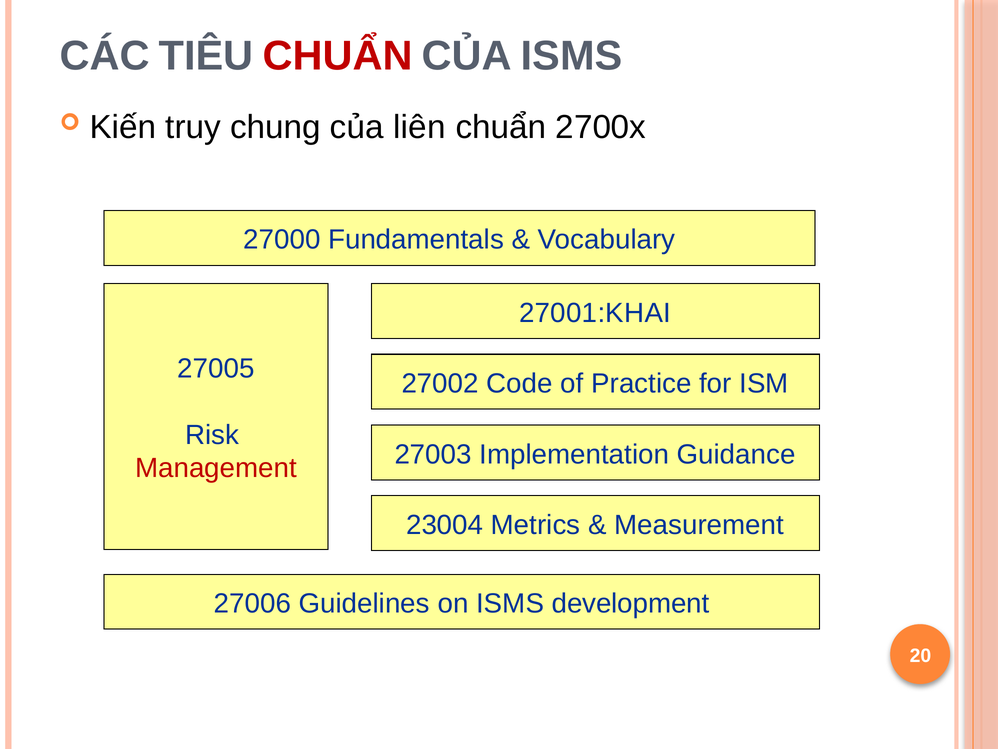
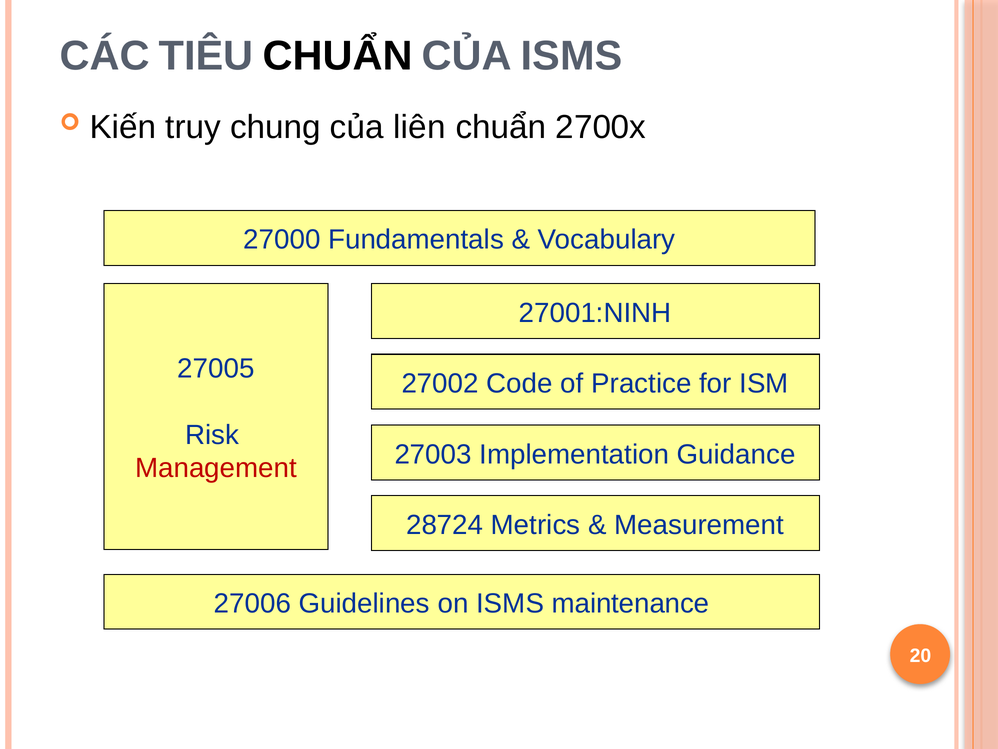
CHUẨN colour: red -> black (338, 56)
27001:KHAI: 27001:KHAI -> 27001:NINH (595, 313)
23004: 23004 -> 28724 (445, 525)
development: development -> maintenance (631, 603)
